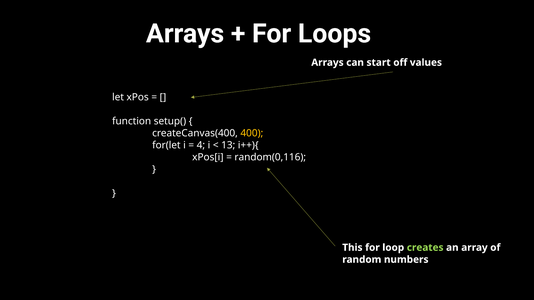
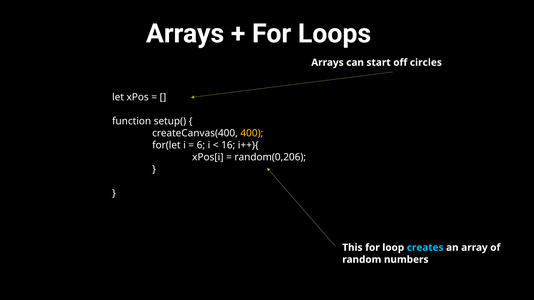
values: values -> circles (426, 63)
4: 4 -> 6 (201, 145)
13: 13 -> 16 (228, 145)
random(0,116: random(0,116 -> random(0,206 (270, 157)
creates colour: light green -> light blue (425, 248)
